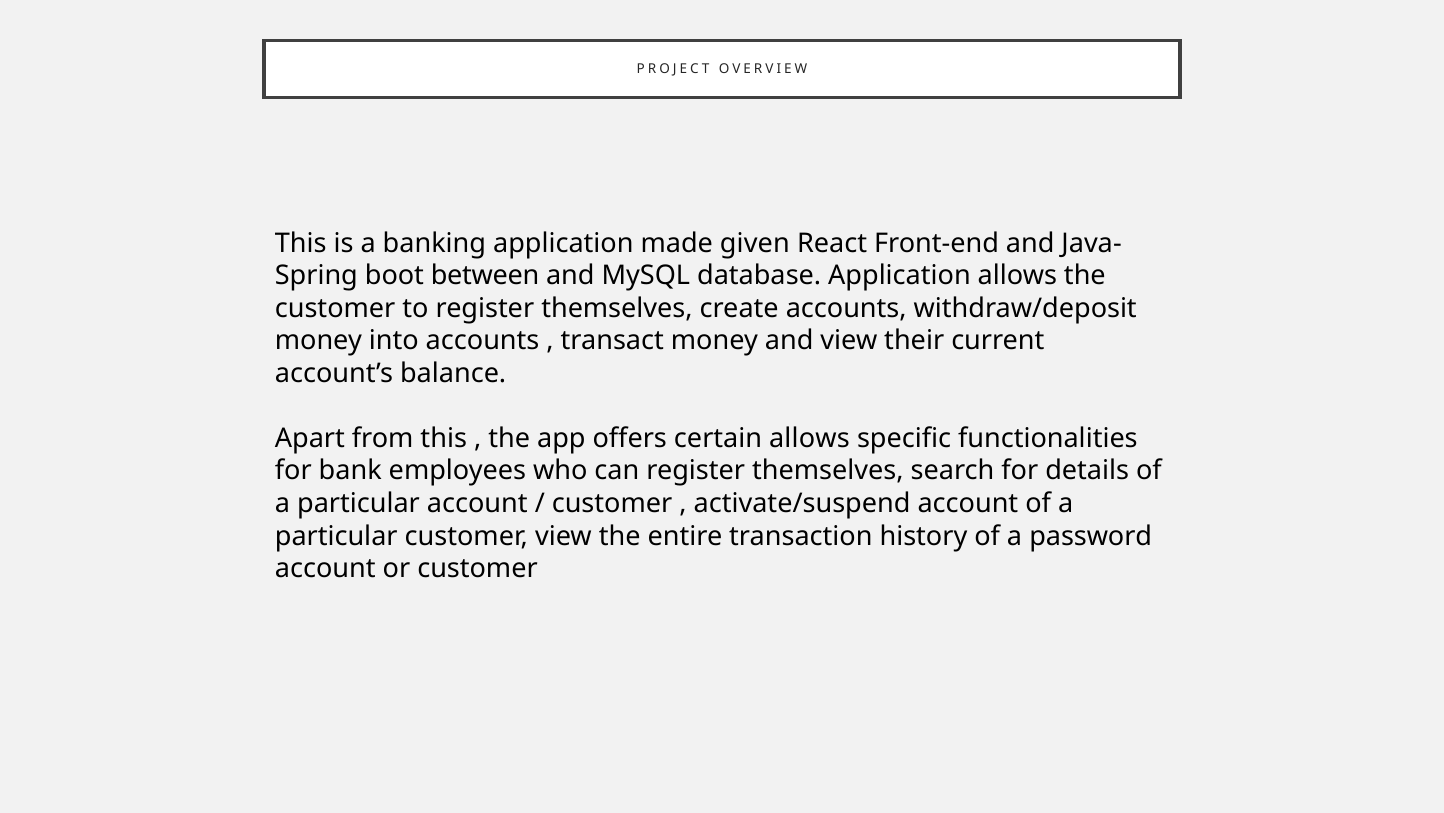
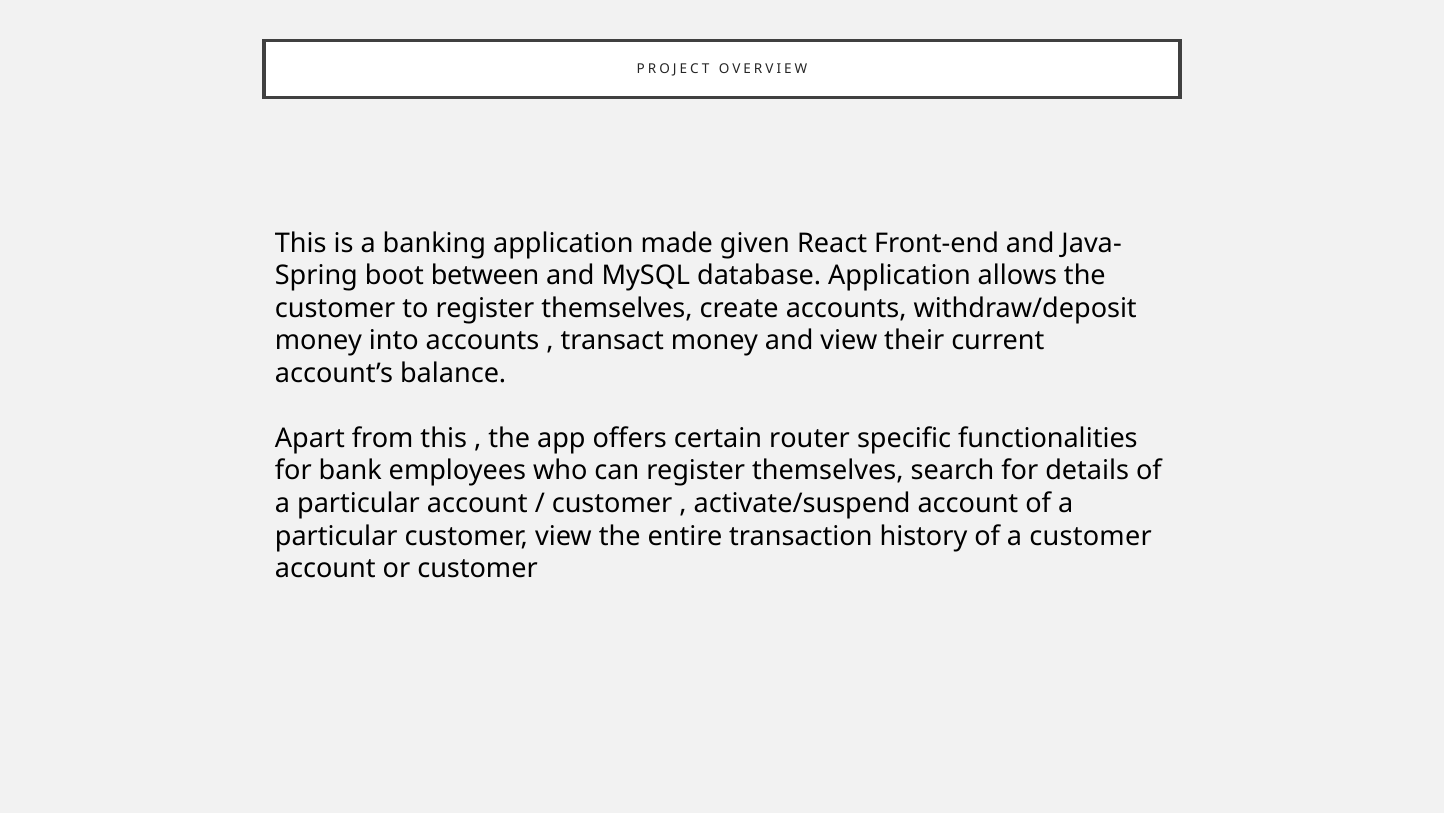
certain allows: allows -> router (809, 438)
a password: password -> customer (1091, 536)
